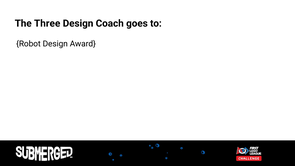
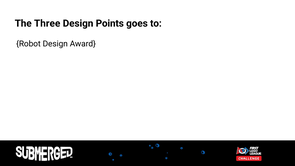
Coach: Coach -> Points (110, 23)
